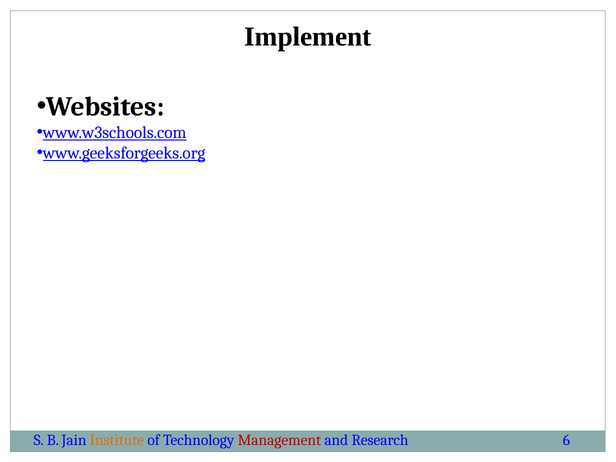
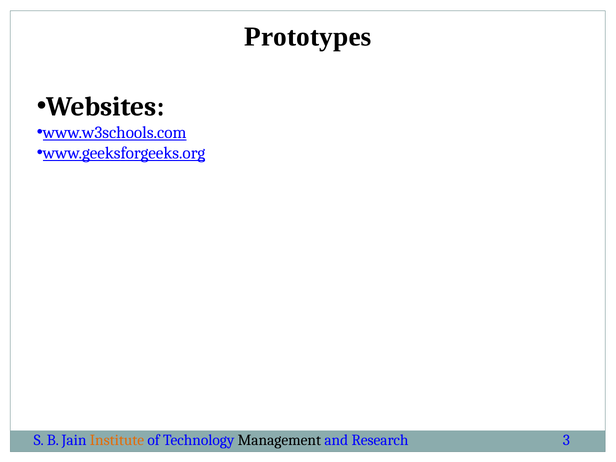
Implement: Implement -> Prototypes (308, 37)
Management colour: red -> black (279, 440)
6: 6 -> 3 (566, 440)
